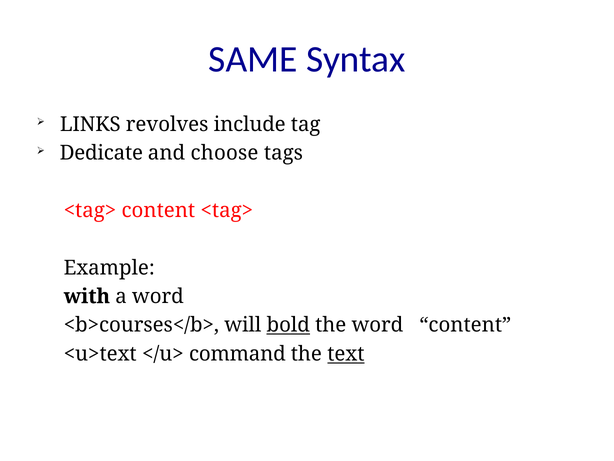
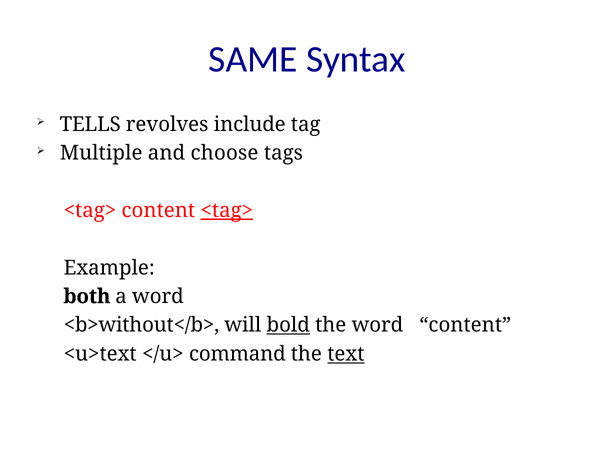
LINKS: LINKS -> TELLS (90, 124)
Dedicate: Dedicate -> Multiple (101, 153)
<tag> underline: none -> present (227, 210)
with: with -> both (87, 296)
<b>courses</b>: <b>courses</b> -> <b>without</b> (141, 325)
